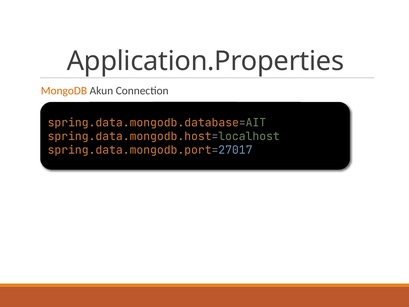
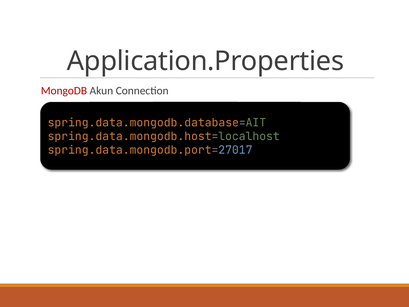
MongoDB colour: orange -> red (64, 91)
